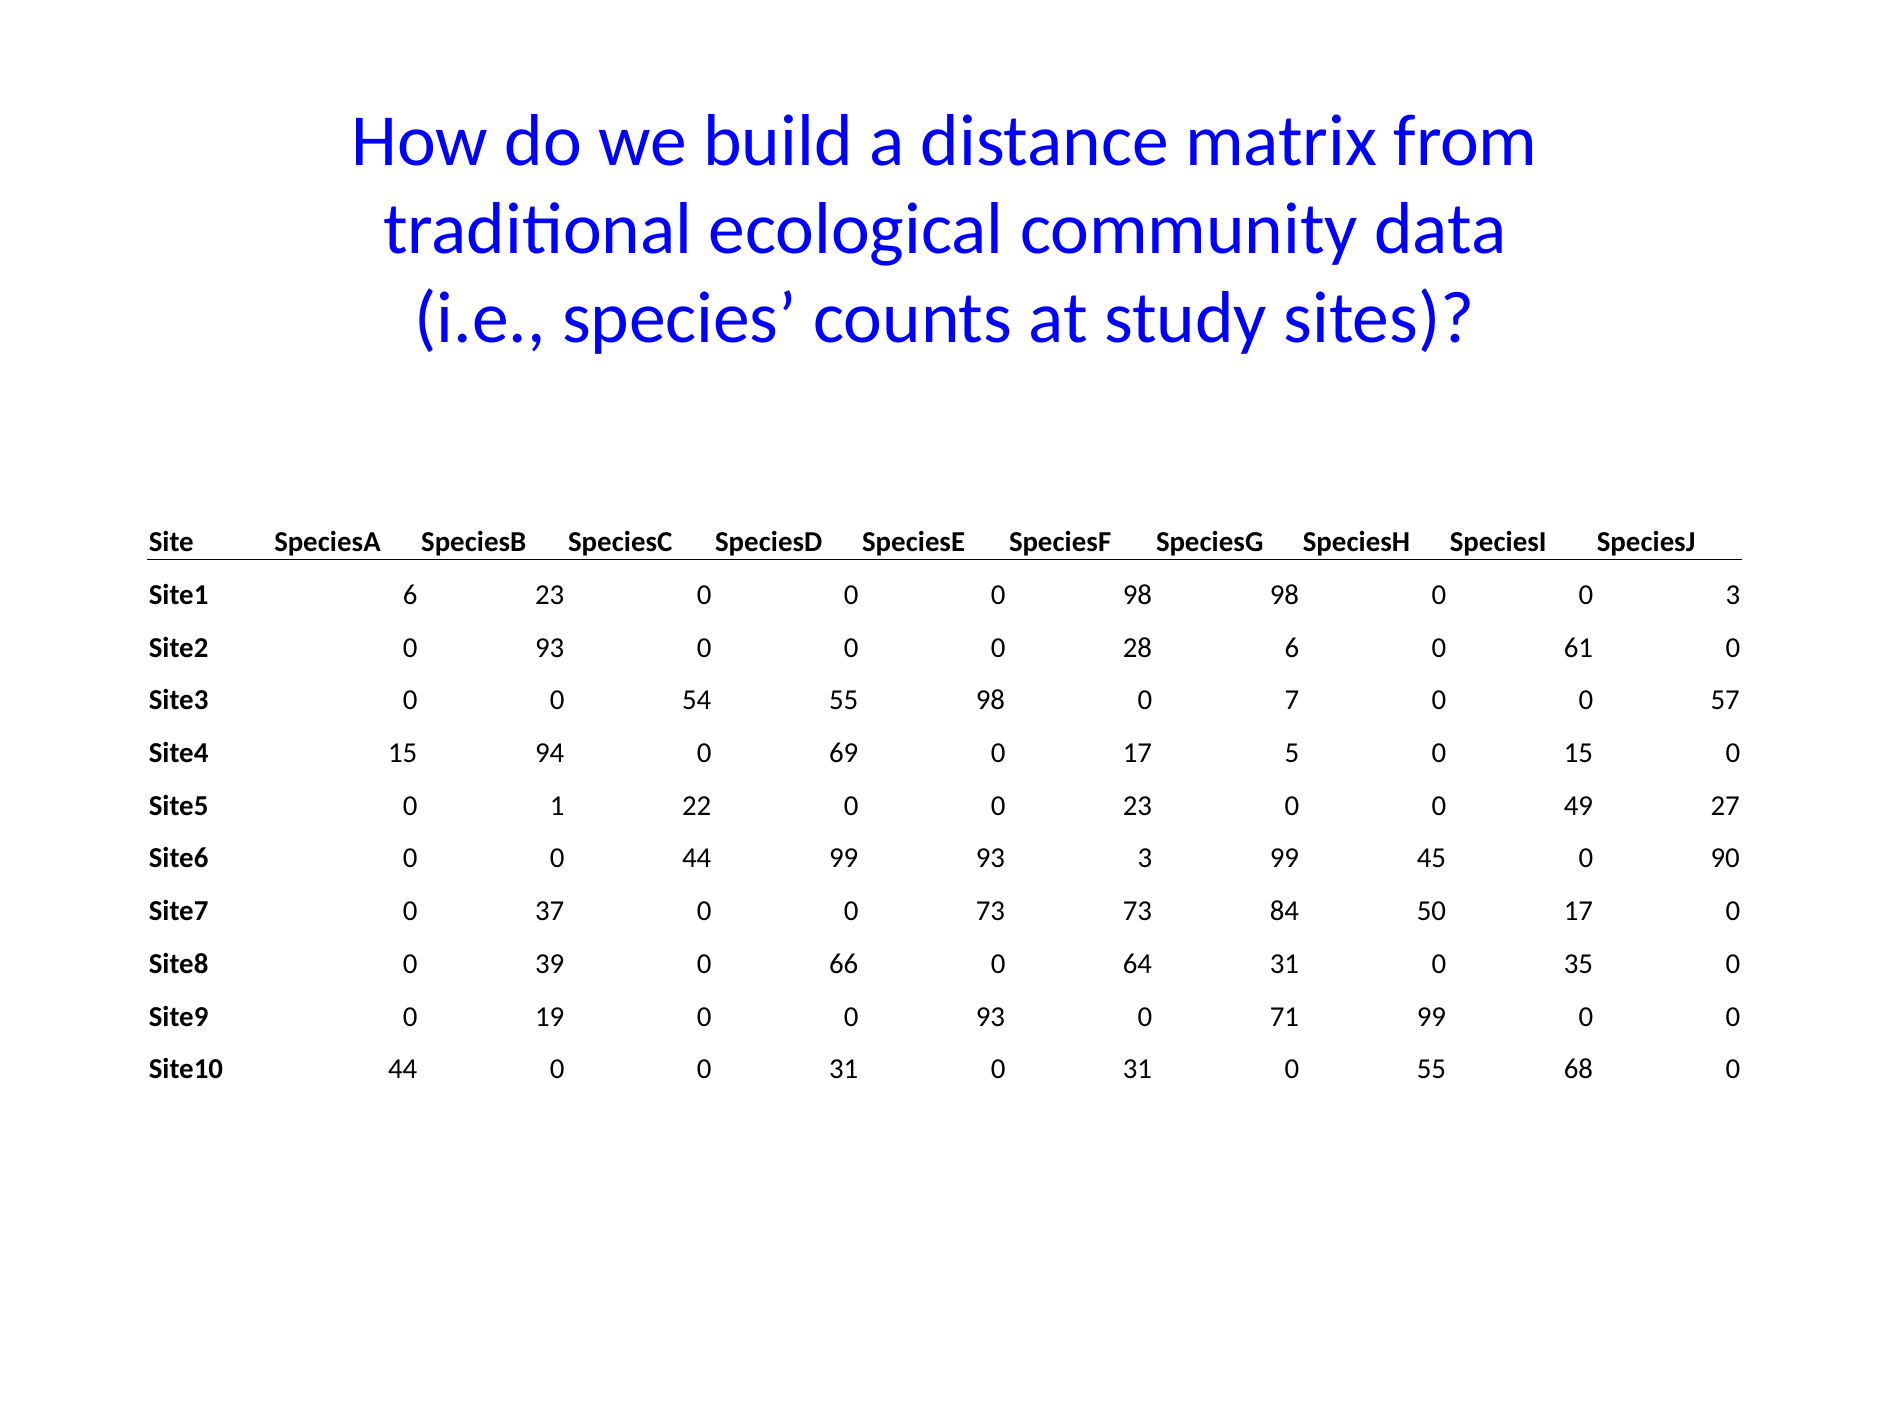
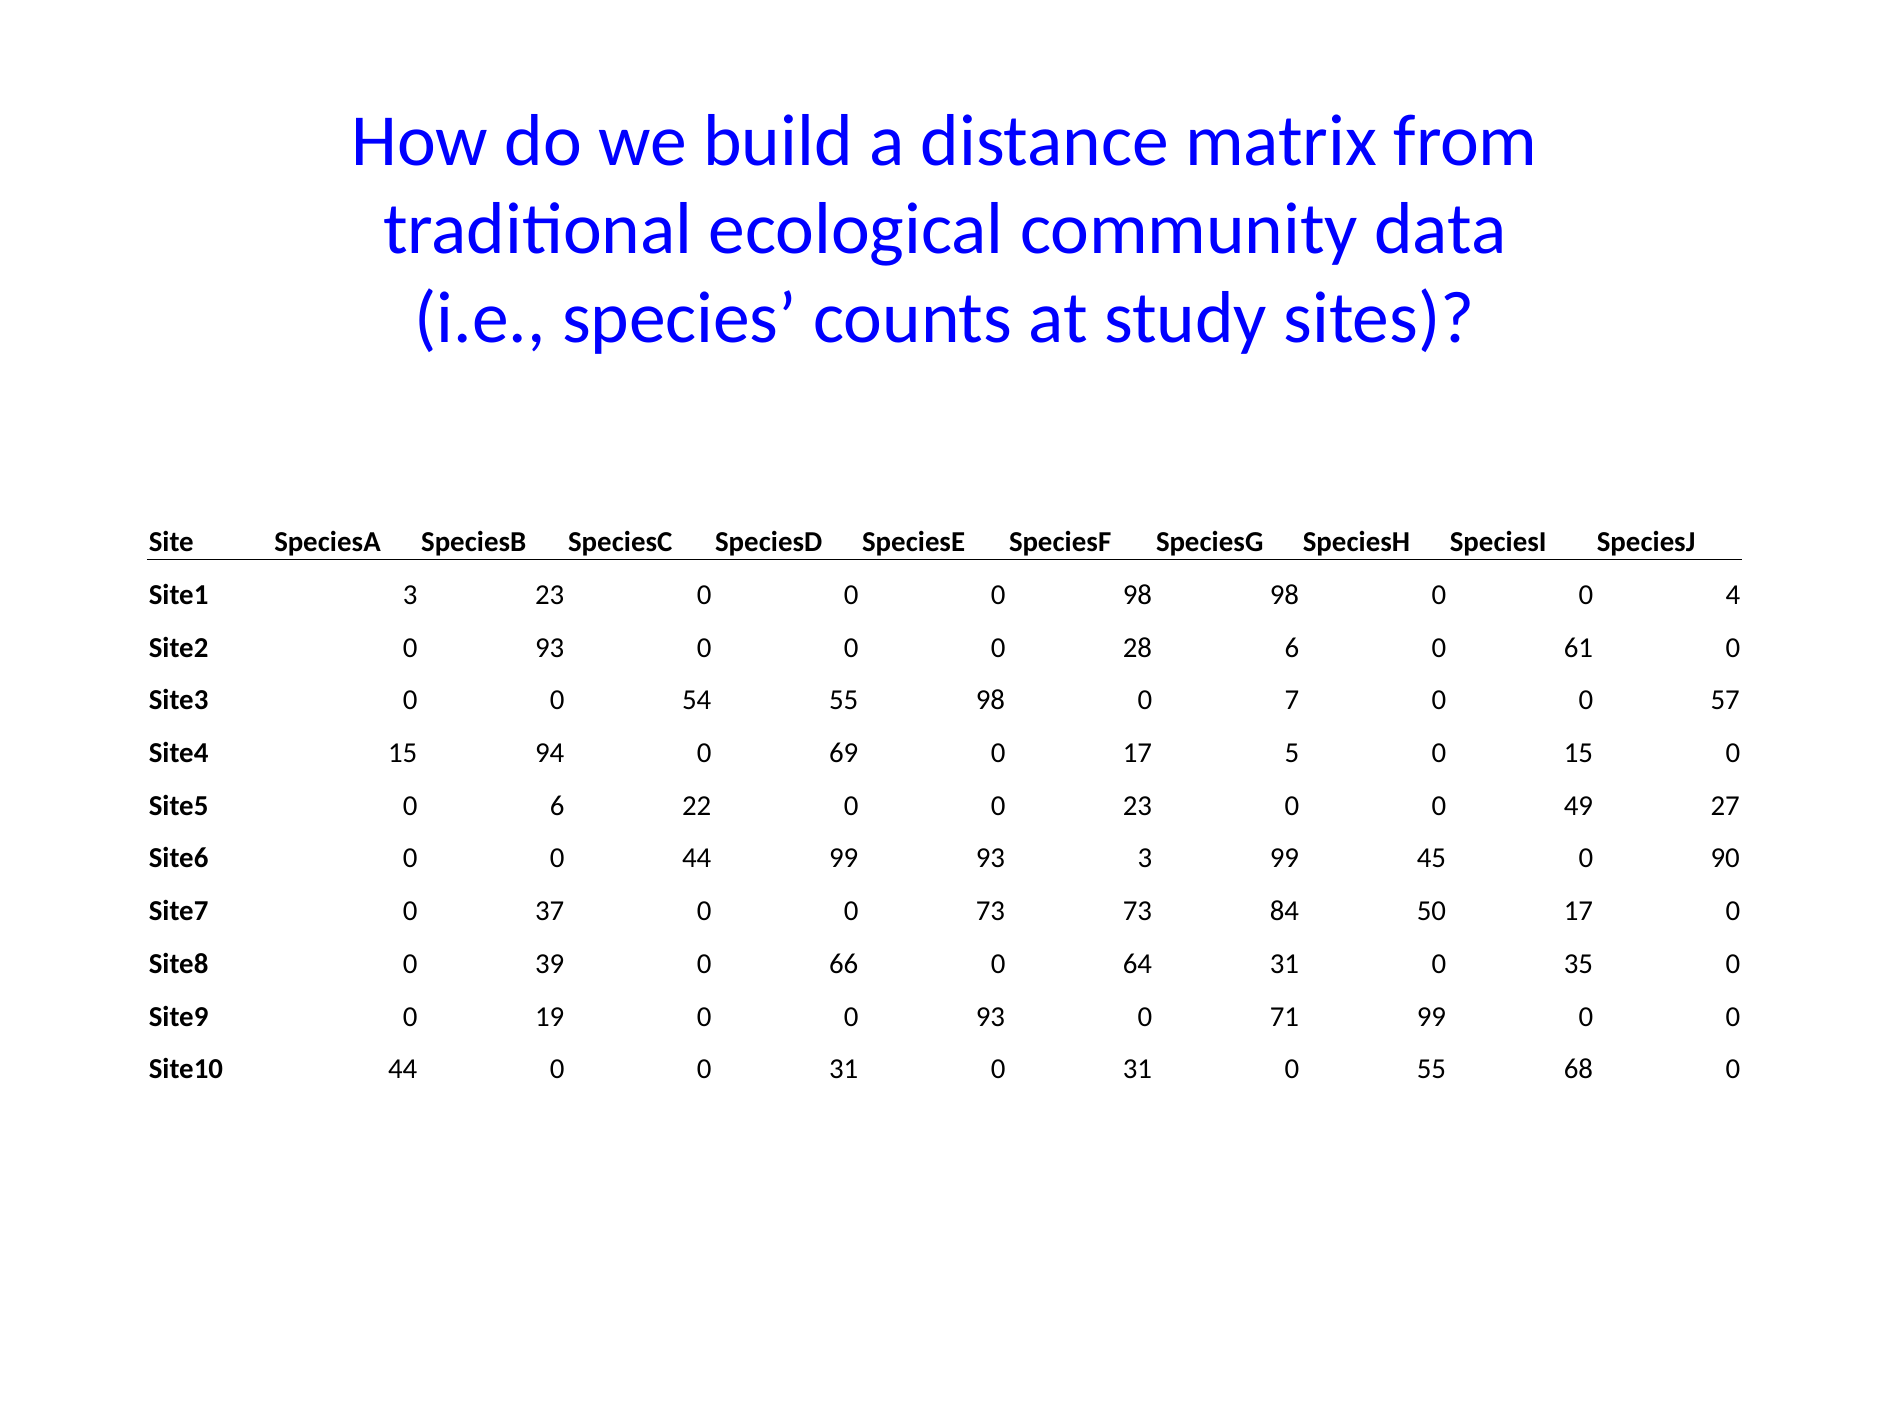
Site1 6: 6 -> 3 (410, 595)
0 3: 3 -> 4 (1733, 595)
0 1: 1 -> 6 (557, 806)
